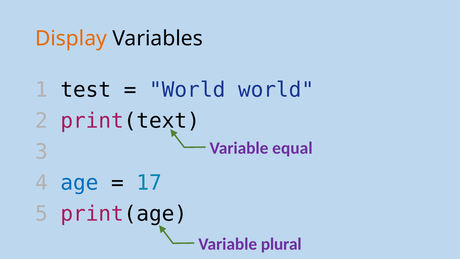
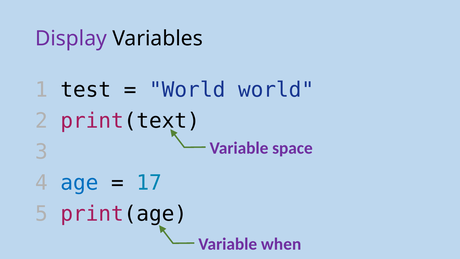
Display colour: orange -> purple (71, 39)
equal: equal -> space (292, 148)
plural: plural -> when (281, 244)
